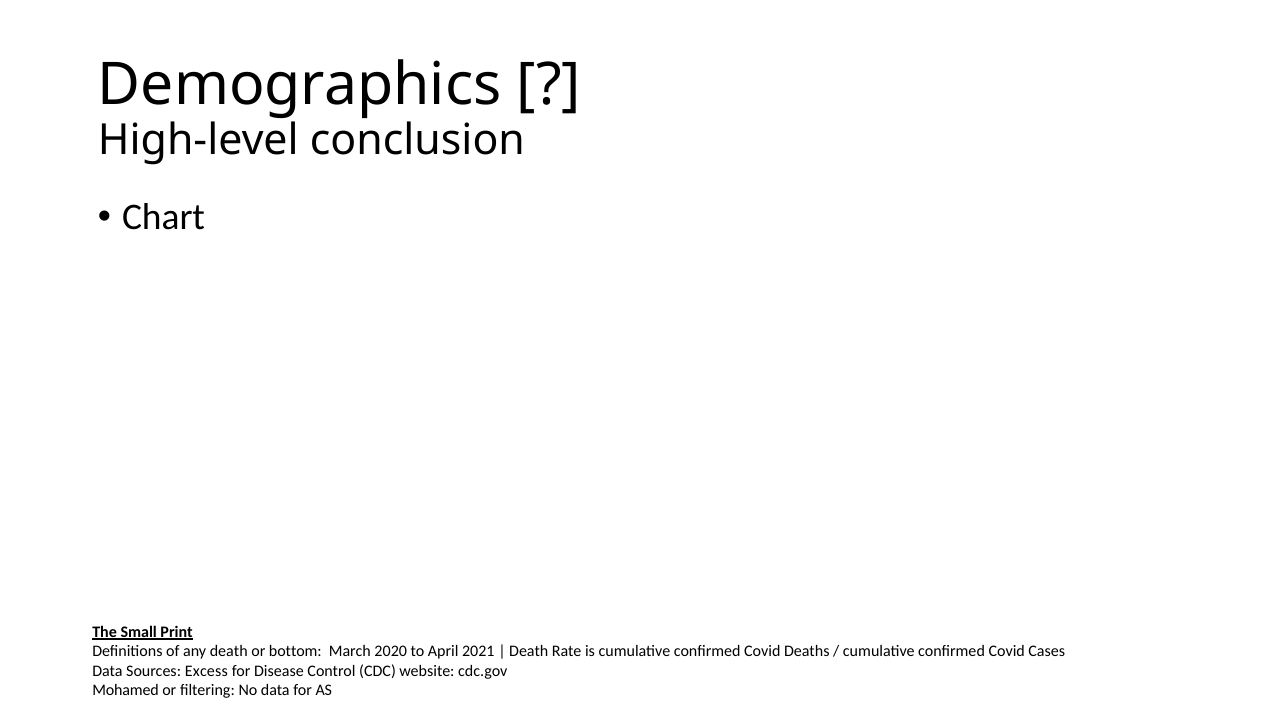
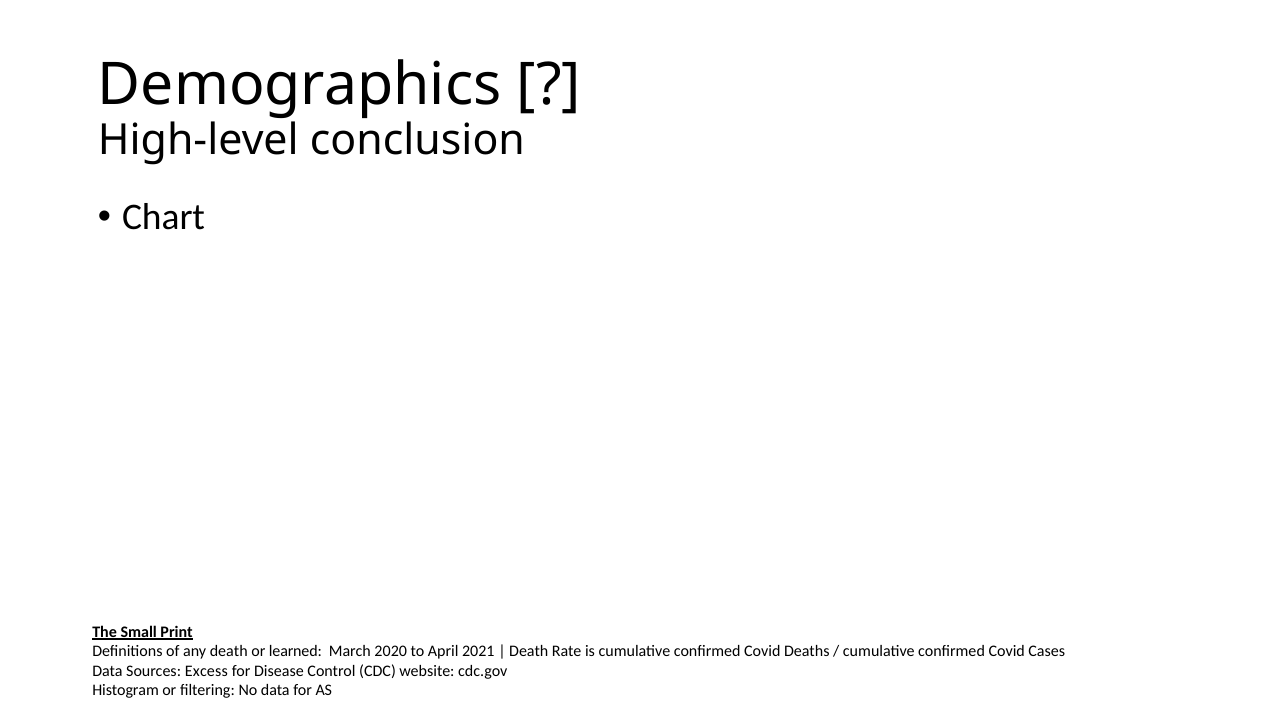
bottom: bottom -> learned (295, 651)
Mohamed: Mohamed -> Histogram (126, 690)
